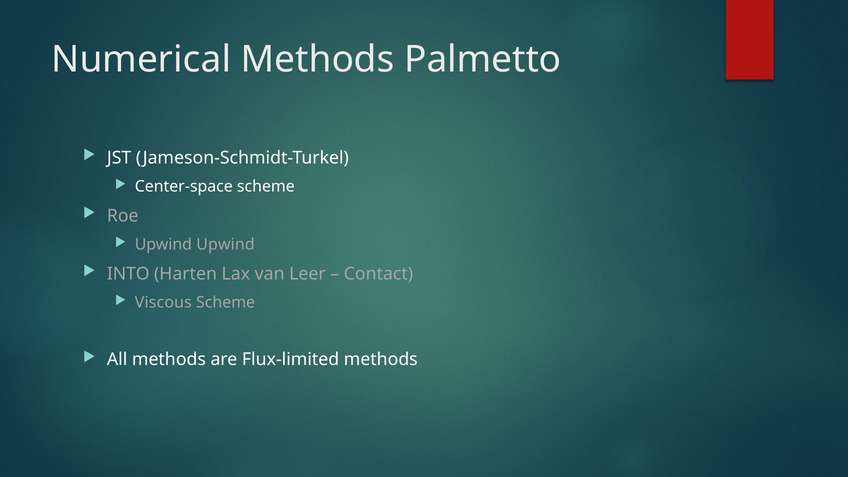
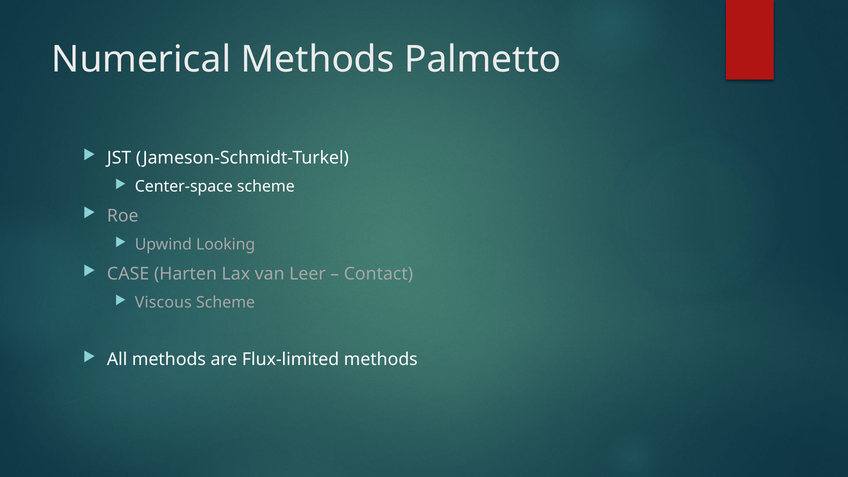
Upwind Upwind: Upwind -> Looking (226, 245)
INTO: INTO -> CASE (128, 274)
